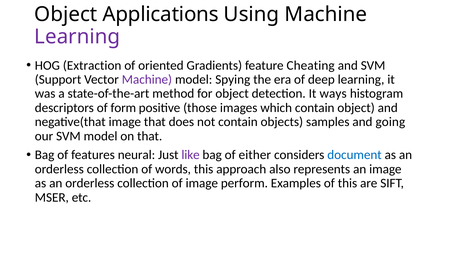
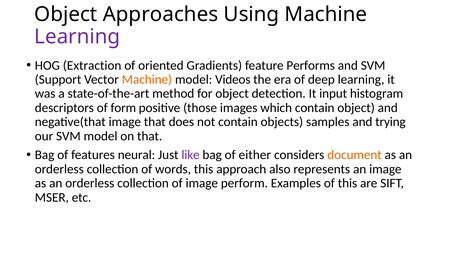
Applications: Applications -> Approaches (160, 14)
Cheating: Cheating -> Performs (311, 65)
Machine colour: purple -> orange (147, 80)
Spying: Spying -> Videos (233, 80)
ways: ways -> input (333, 94)
going: going -> trying (390, 122)
document colour: blue -> orange (355, 155)
